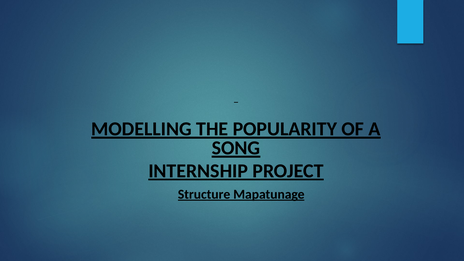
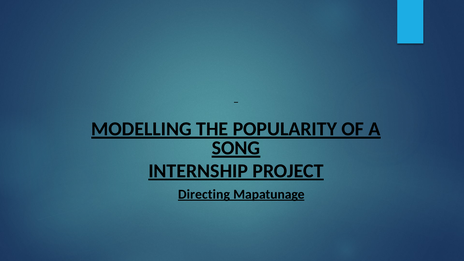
Structure: Structure -> Directing (204, 194)
